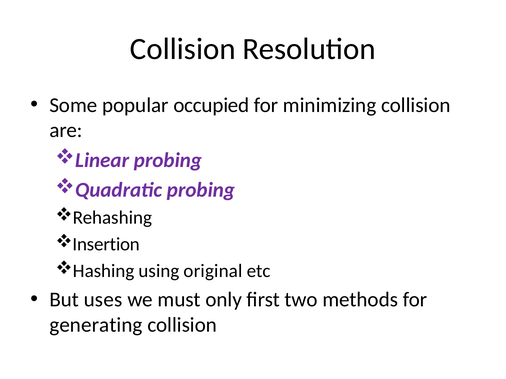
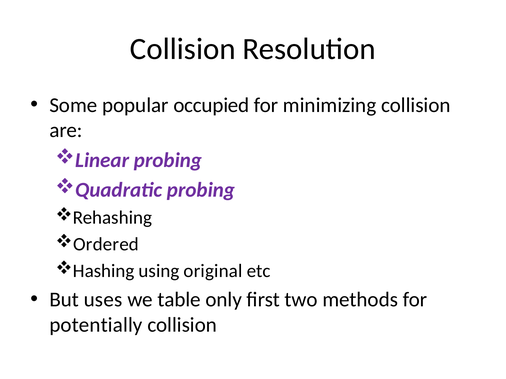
Insertion: Insertion -> Ordered (106, 245)
must: must -> table (179, 300)
generating: generating -> potentially (96, 325)
